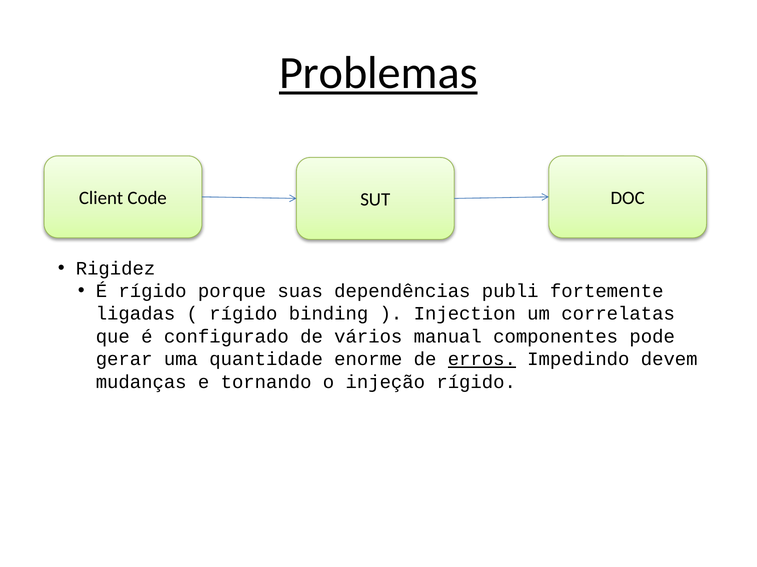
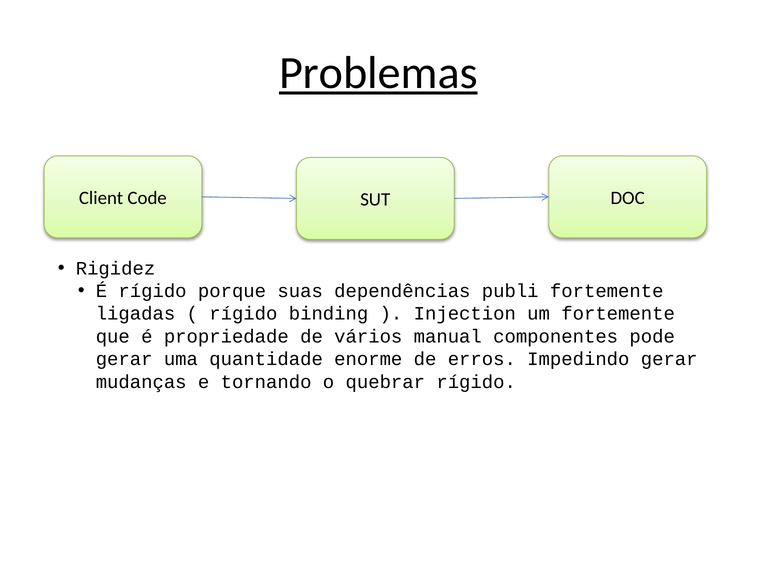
um correlatas: correlatas -> fortemente (618, 314)
configurado: configurado -> propriedade (226, 337)
erros underline: present -> none (482, 360)
Impedindo devem: devem -> gerar (669, 360)
injeção: injeção -> quebrar (385, 382)
